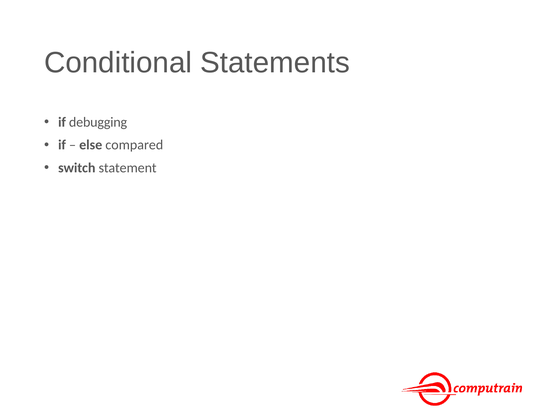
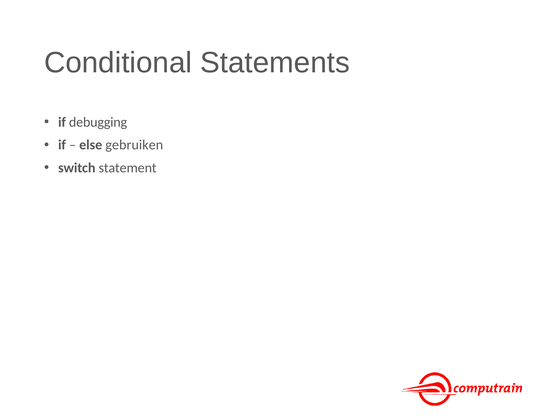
compared: compared -> gebruiken (134, 145)
